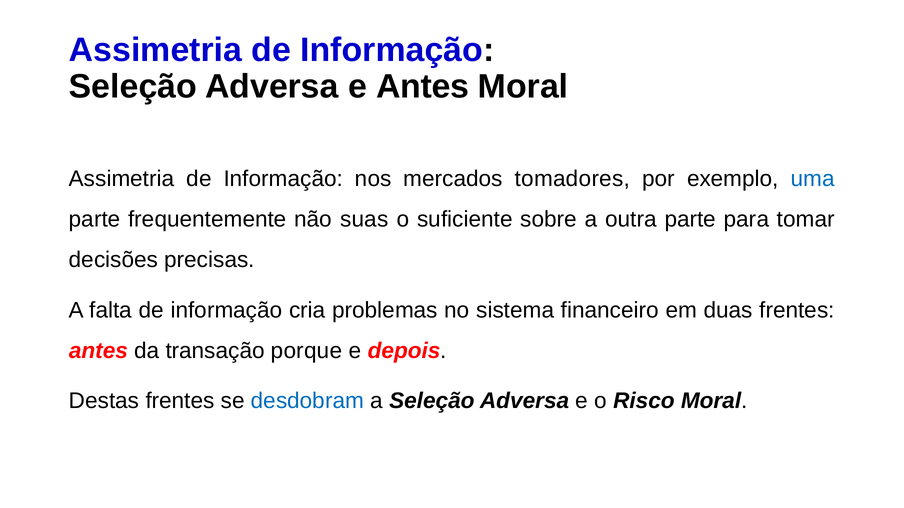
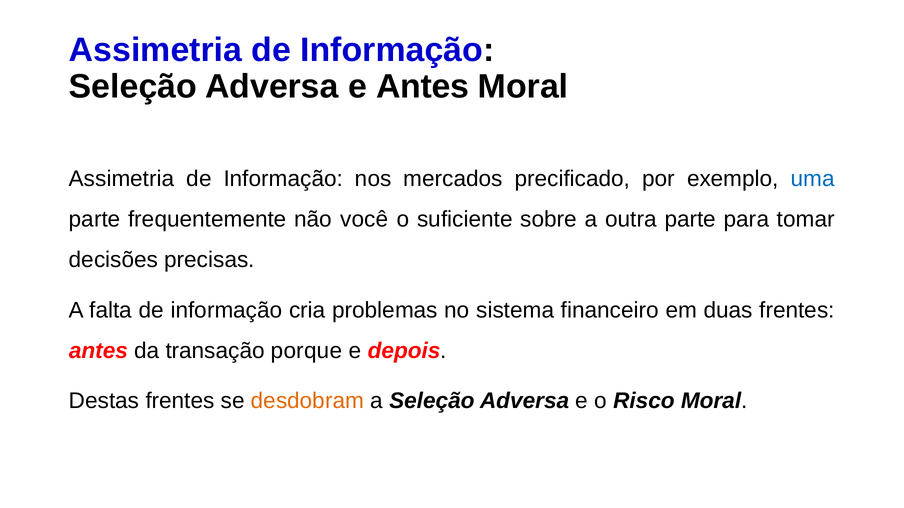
tomadores: tomadores -> precificado (573, 179)
suas: suas -> você (364, 220)
desdobram colour: blue -> orange (307, 401)
